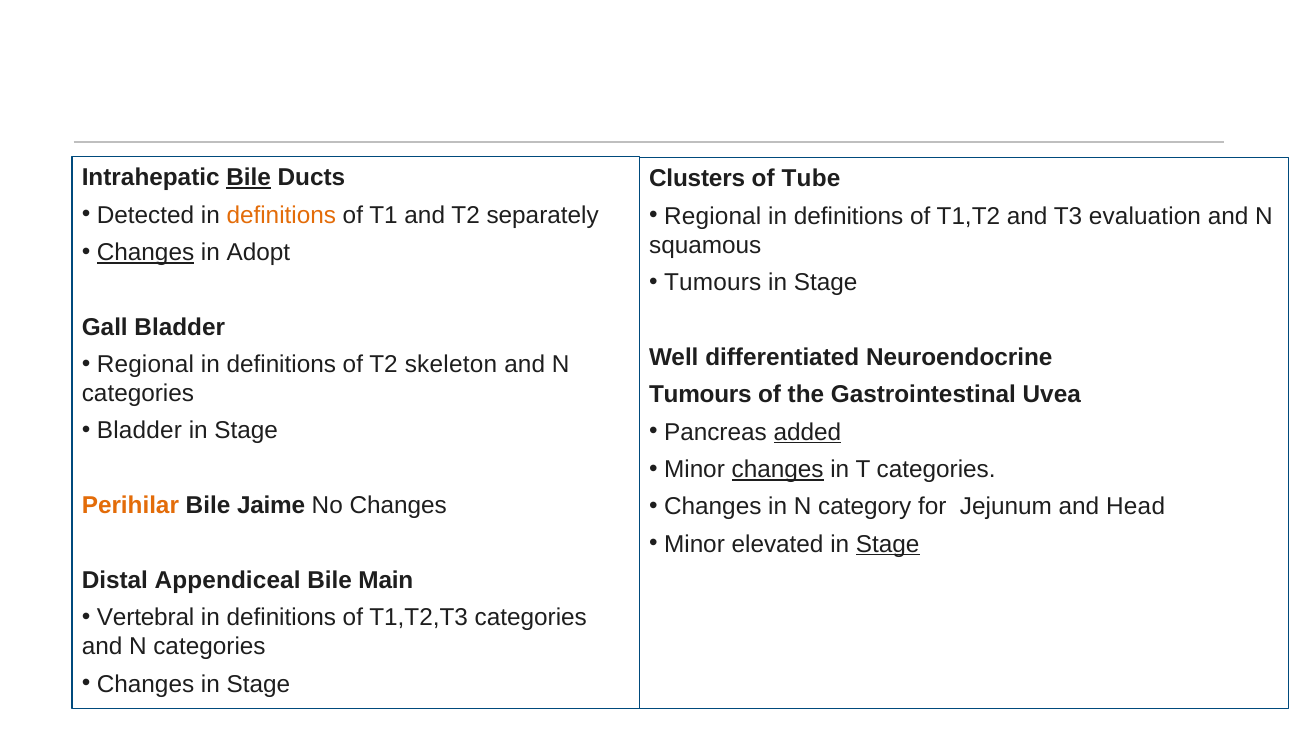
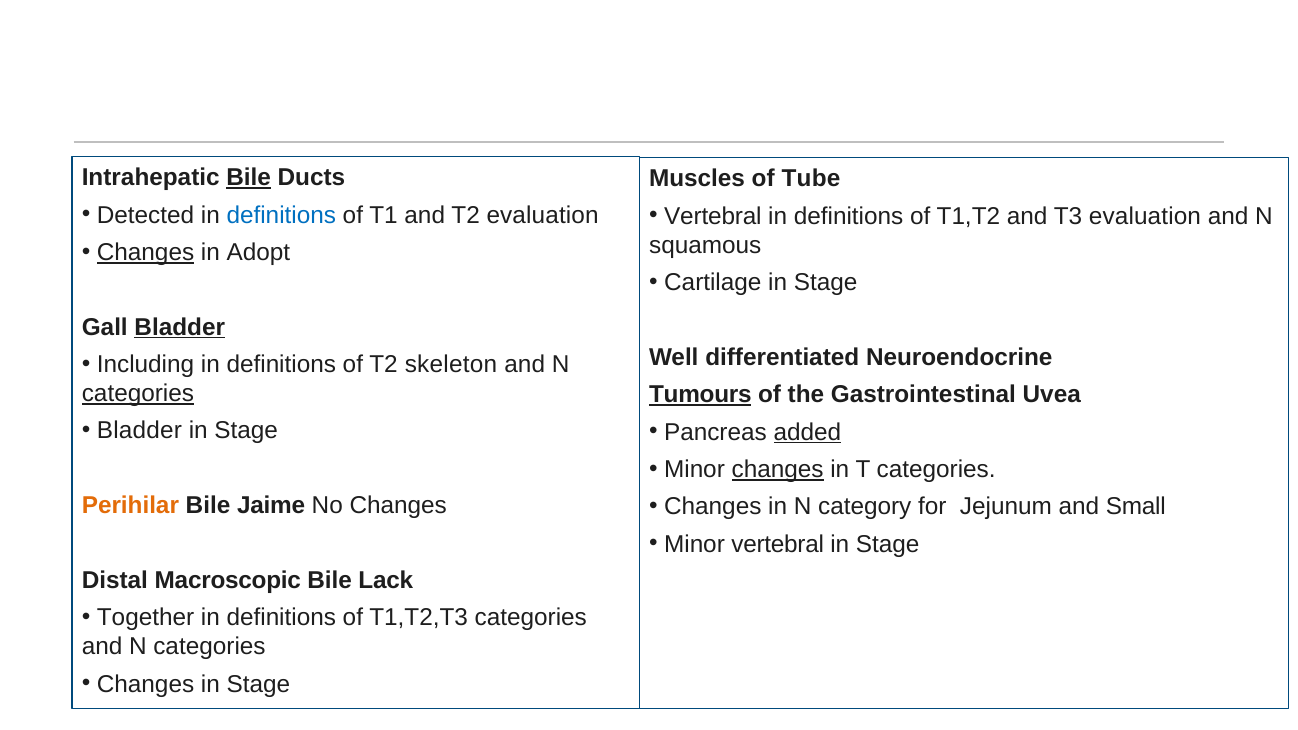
Clusters: Clusters -> Muscles (697, 179)
definitions colour: orange -> blue (281, 215)
T2 separately: separately -> evaluation (543, 215)
Regional: Regional -> Vertebral (713, 216)
Tumours: Tumours -> Cartilage (713, 283)
Bladder underline: none -> present (180, 327)
Regional: Regional -> Including (146, 364)
categories underline: none -> present (138, 394)
Tumours underline: none -> present (700, 395)
Head: Head -> Small (1136, 507)
Minor elevated: elevated -> vertebral (778, 544)
Stage underline: present -> none (888, 544)
Appendiceal: Appendiceal -> Macroscopic (228, 580)
Main: Main -> Lack (386, 580)
Vertebral: Vertebral -> Together (146, 618)
